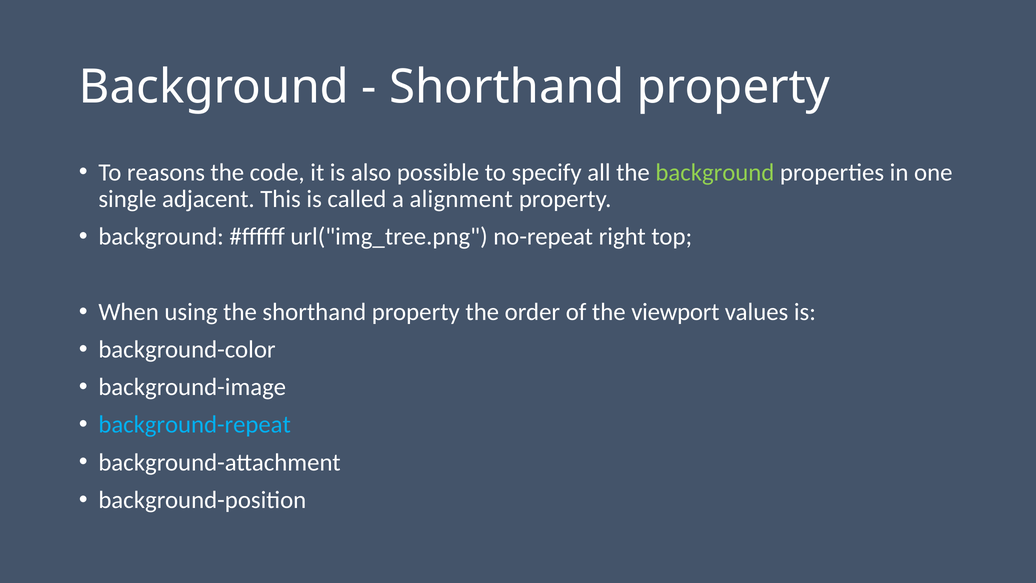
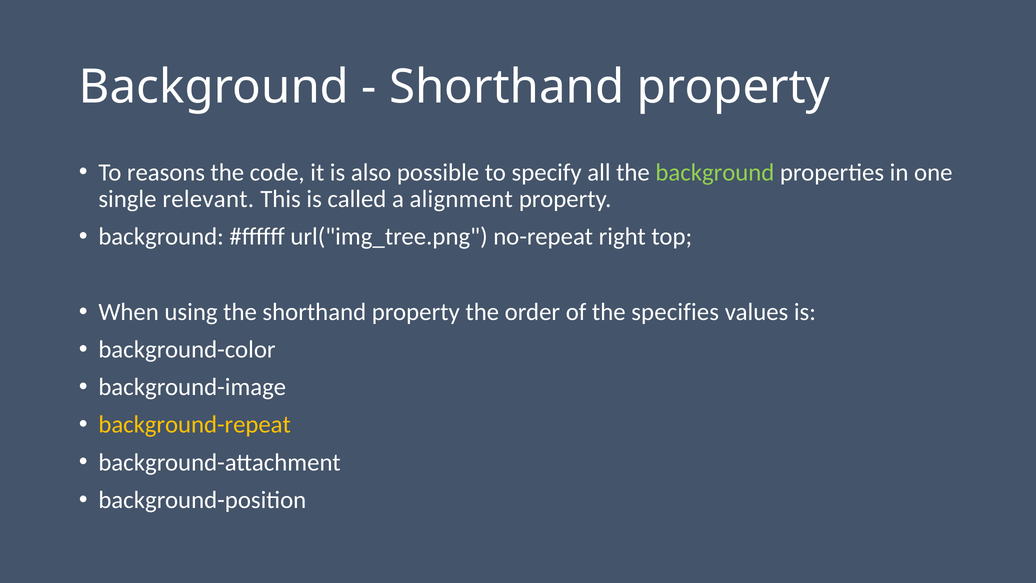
adjacent: adjacent -> relevant (208, 199)
viewport: viewport -> specifies (675, 312)
background-repeat colour: light blue -> yellow (195, 425)
